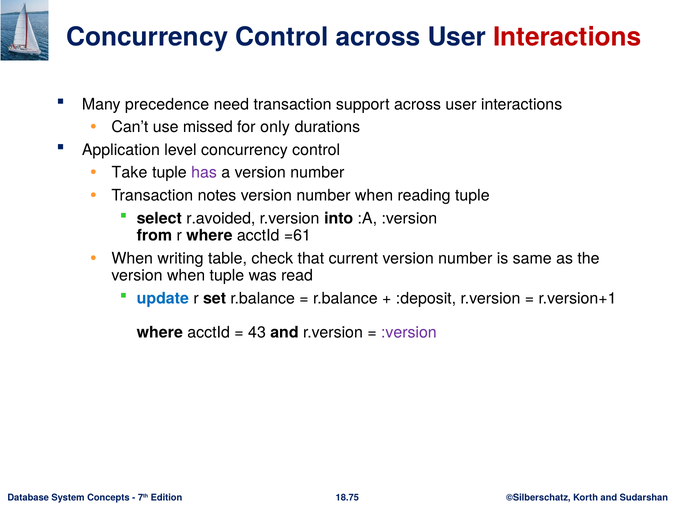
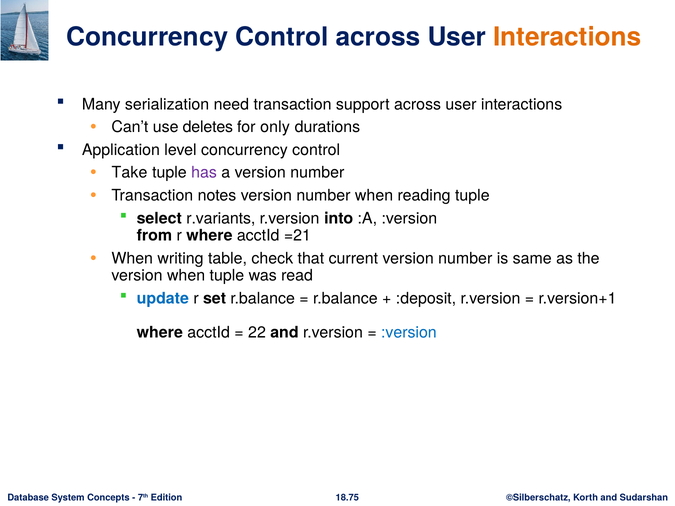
Interactions colour: red -> orange (567, 37)
precedence: precedence -> serialization (167, 104)
missed: missed -> deletes (208, 127)
r.avoided: r.avoided -> r.variants (221, 218)
=61: =61 -> =21 (297, 236)
43: 43 -> 22 (257, 333)
:version colour: purple -> blue (409, 333)
